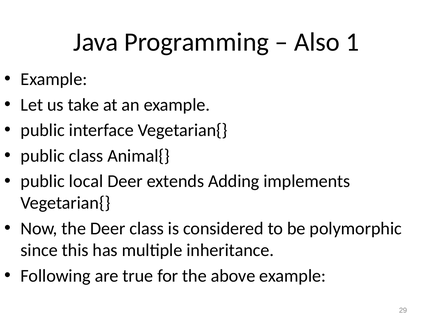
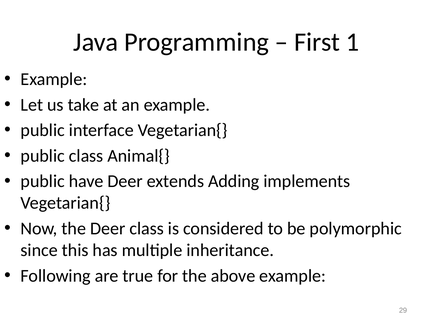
Also: Also -> First (317, 42)
local: local -> have (86, 181)
